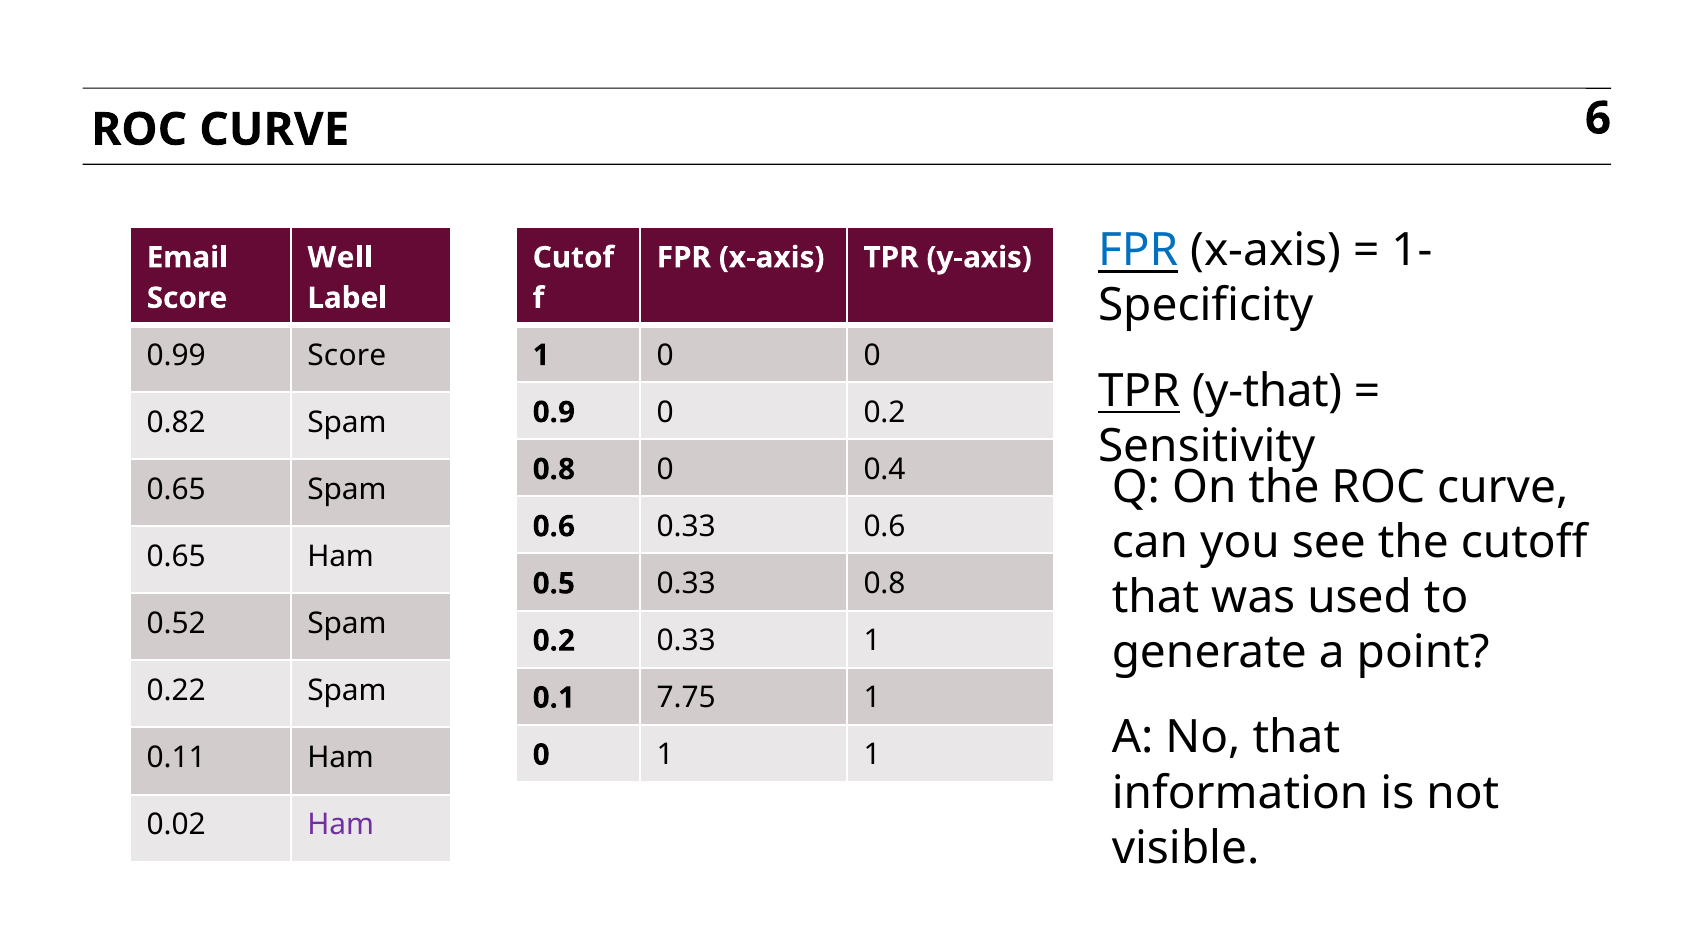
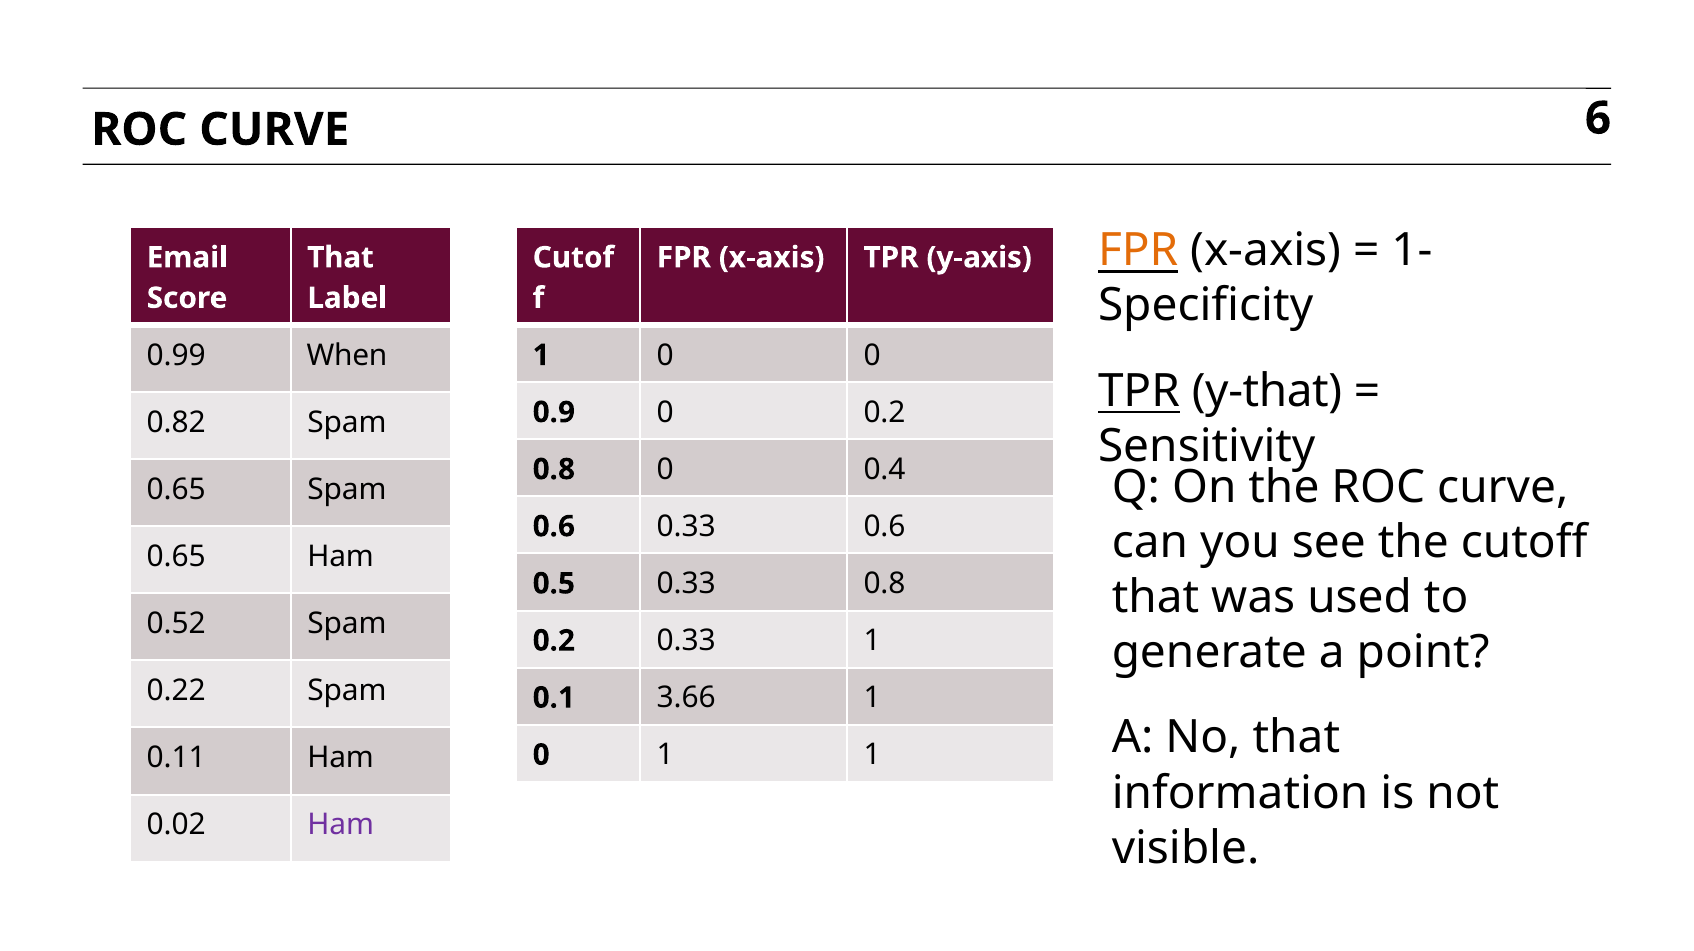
FPR colour: blue -> orange (1138, 251)
Well: Well -> That (341, 258)
0.99 Score: Score -> When (347, 355)
7.75: 7.75 -> 3.66 (686, 698)
